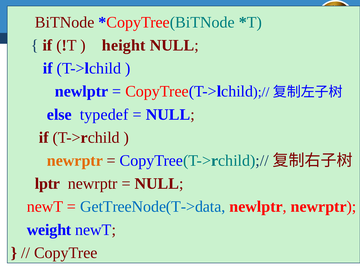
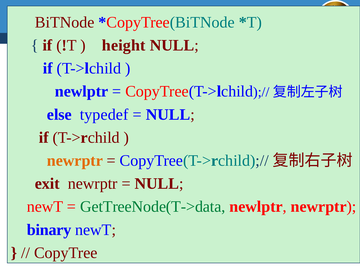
lptr: lptr -> exit (47, 184)
GetTreeNode(T->data colour: blue -> green (153, 207)
weight: weight -> binary (49, 230)
